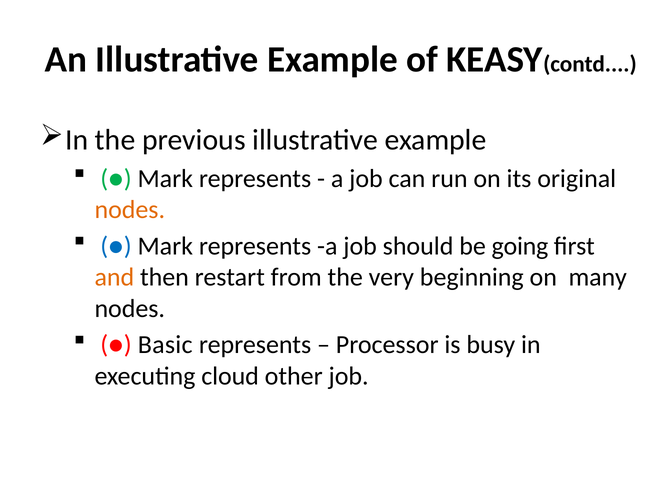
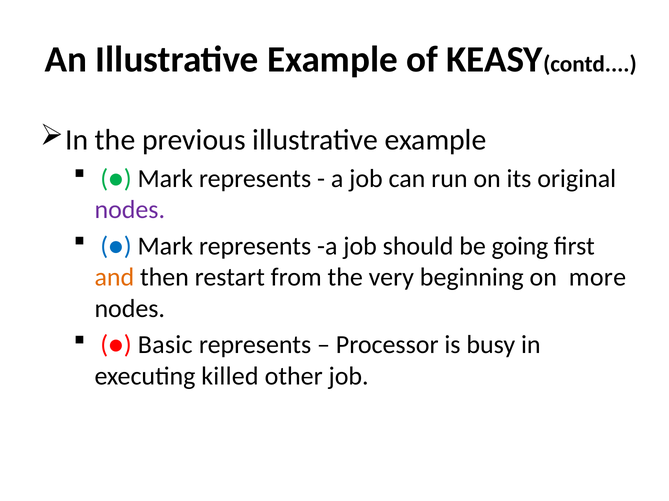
nodes colour: orange -> purple (130, 210)
many: many -> more (597, 278)
cloud: cloud -> killed (230, 377)
